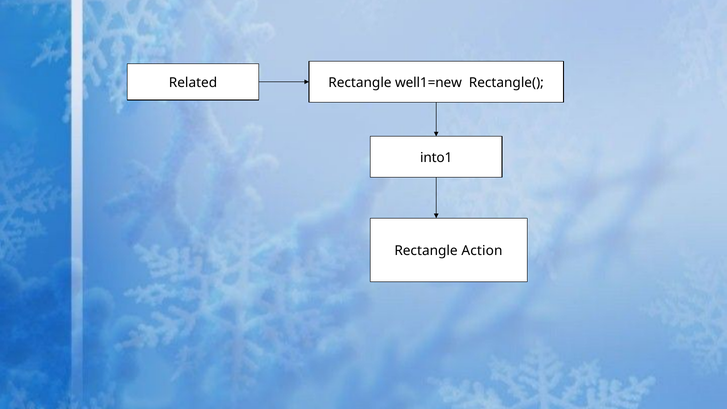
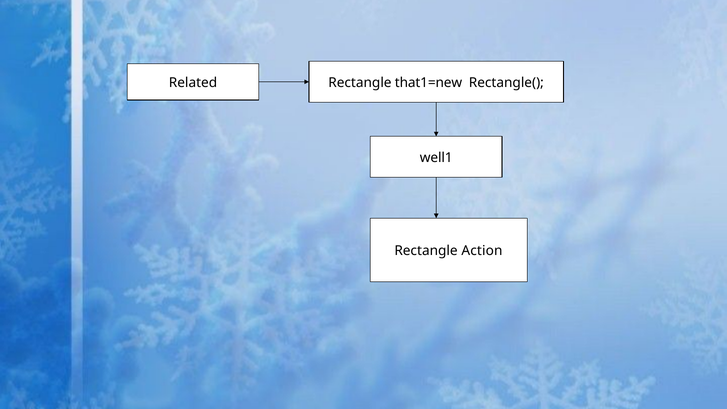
well1=new: well1=new -> that1=new (428, 83)
into1: into1 -> well1 (436, 158)
